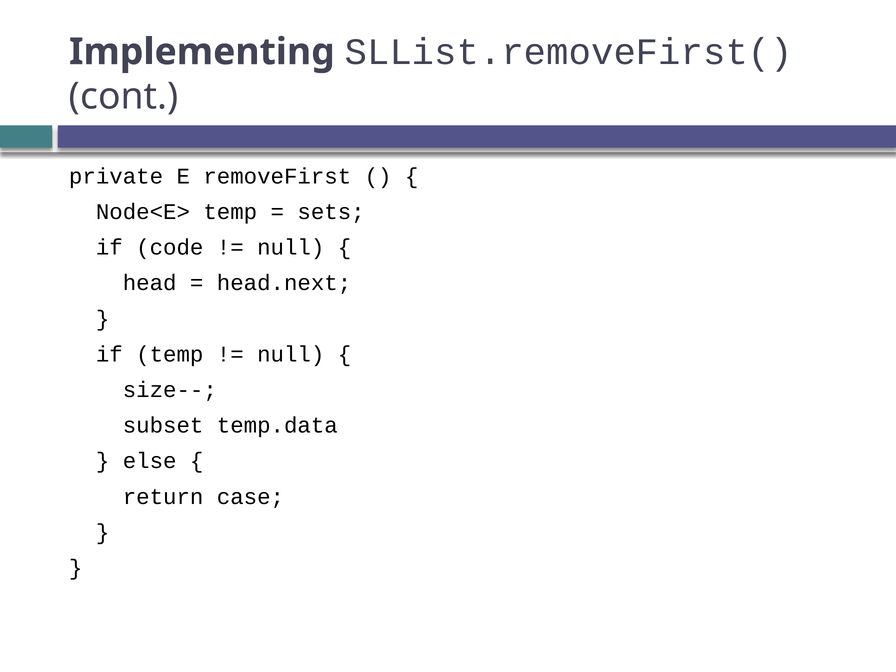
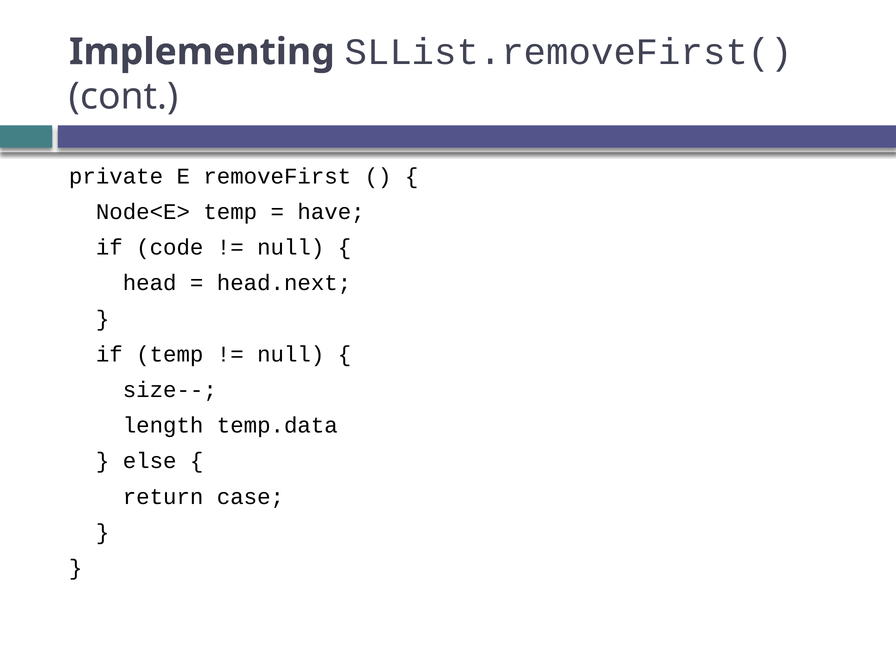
sets: sets -> have (331, 212)
subset: subset -> length (163, 425)
